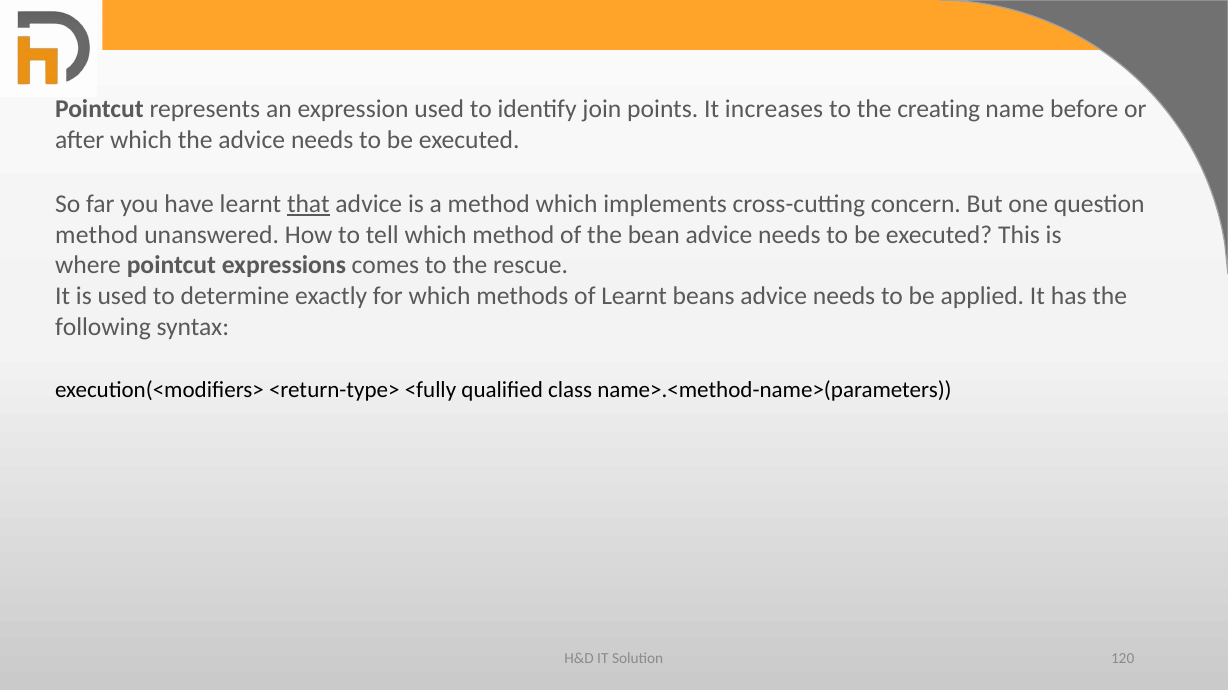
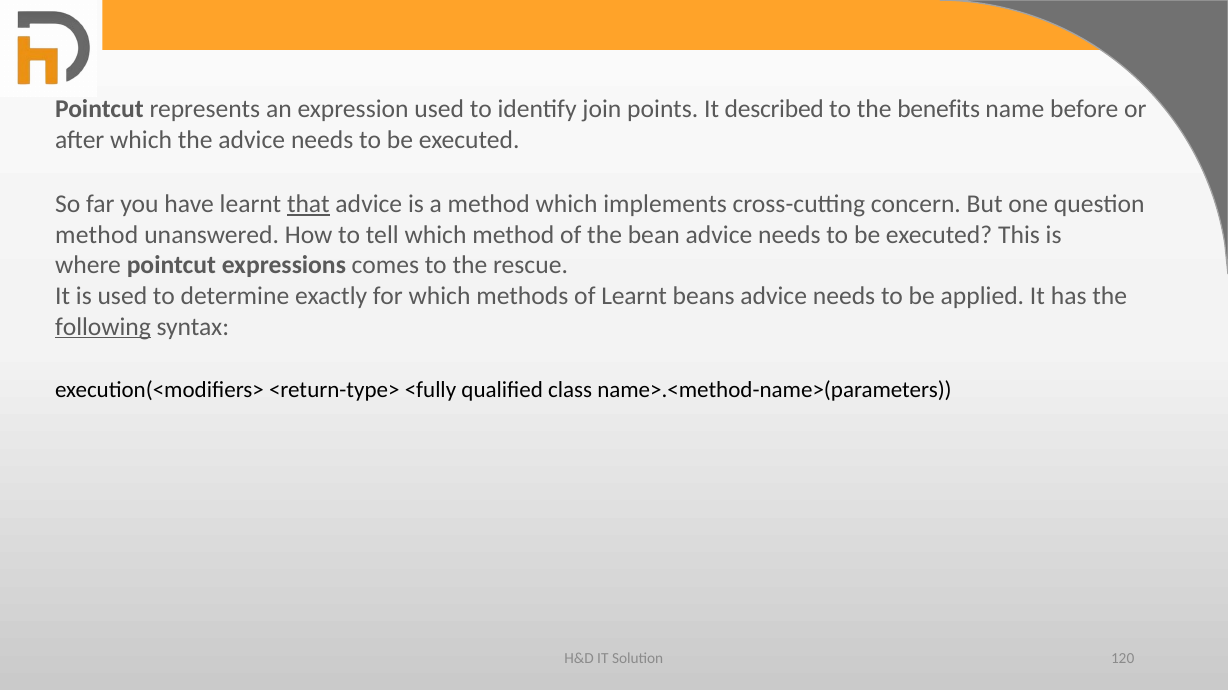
increases: increases -> described (774, 109)
creating: creating -> benefits (939, 109)
following underline: none -> present (103, 327)
